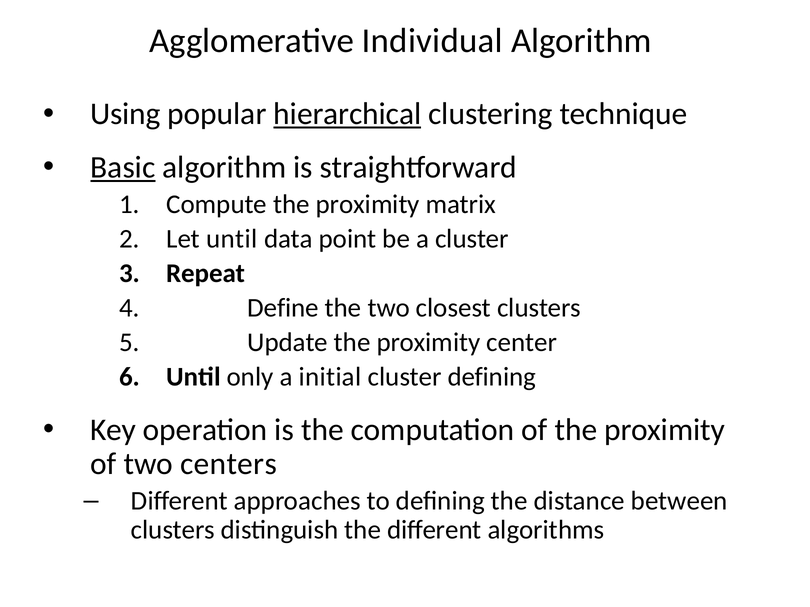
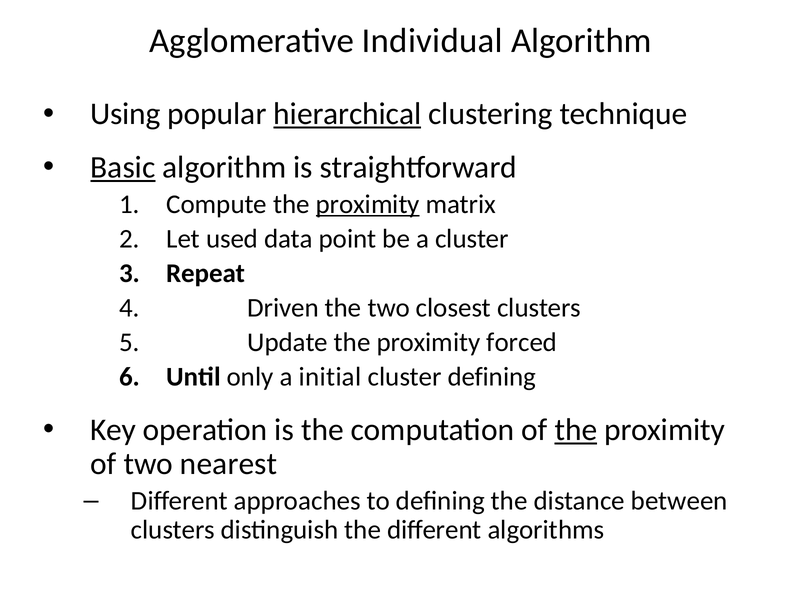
proximity underline: none -> present (368, 204)
Let until: until -> used (232, 239)
Define: Define -> Driven (283, 308)
center: center -> forced (522, 343)
the underline: none -> present (576, 430)
centers: centers -> nearest (229, 464)
